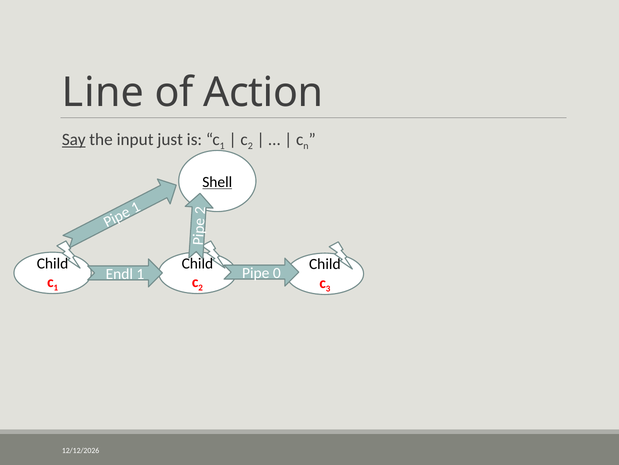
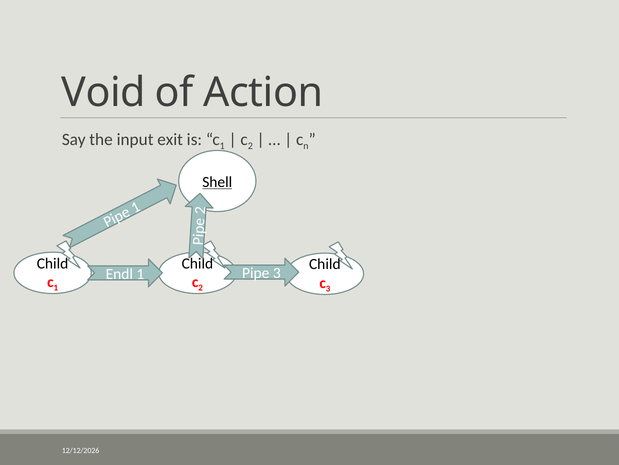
Line: Line -> Void (104, 92)
Say underline: present -> none (74, 139)
just: just -> exit (170, 139)
Pipe 0: 0 -> 3 (277, 273)
